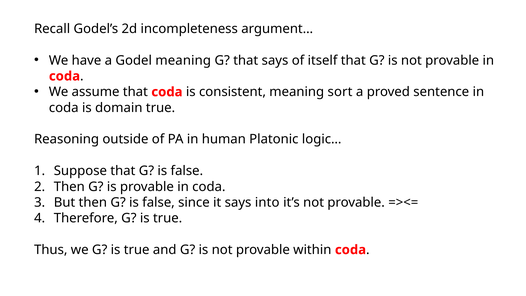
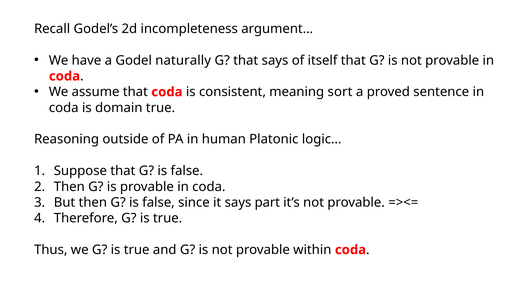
Godel meaning: meaning -> naturally (183, 60)
into: into -> part (267, 202)
